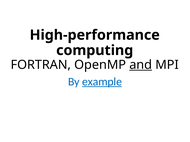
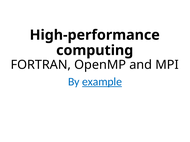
and underline: present -> none (141, 65)
